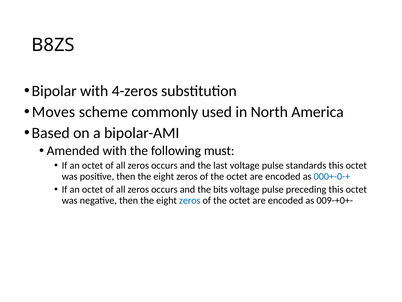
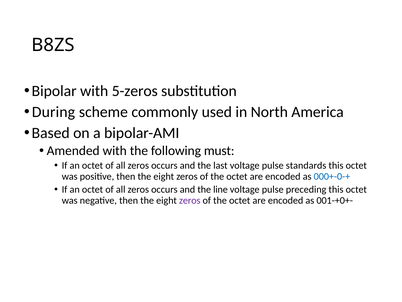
4-zeros: 4-zeros -> 5-zeros (135, 91)
Moves: Moves -> During (53, 112)
bits: bits -> line (220, 189)
zeros colour: blue -> purple (190, 200)
009-+0+-: 009-+0+- -> 001-+0+- (335, 200)
